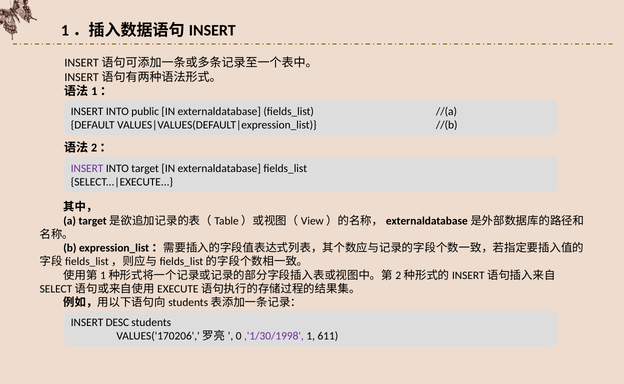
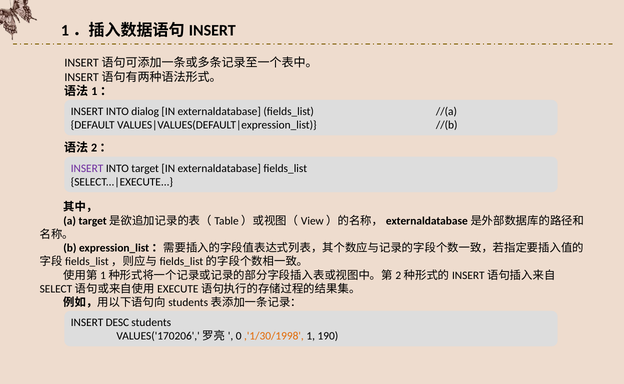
public: public -> dialog (145, 111)
,'1/30/1998 colour: purple -> orange (274, 336)
611: 611 -> 190 (328, 336)
